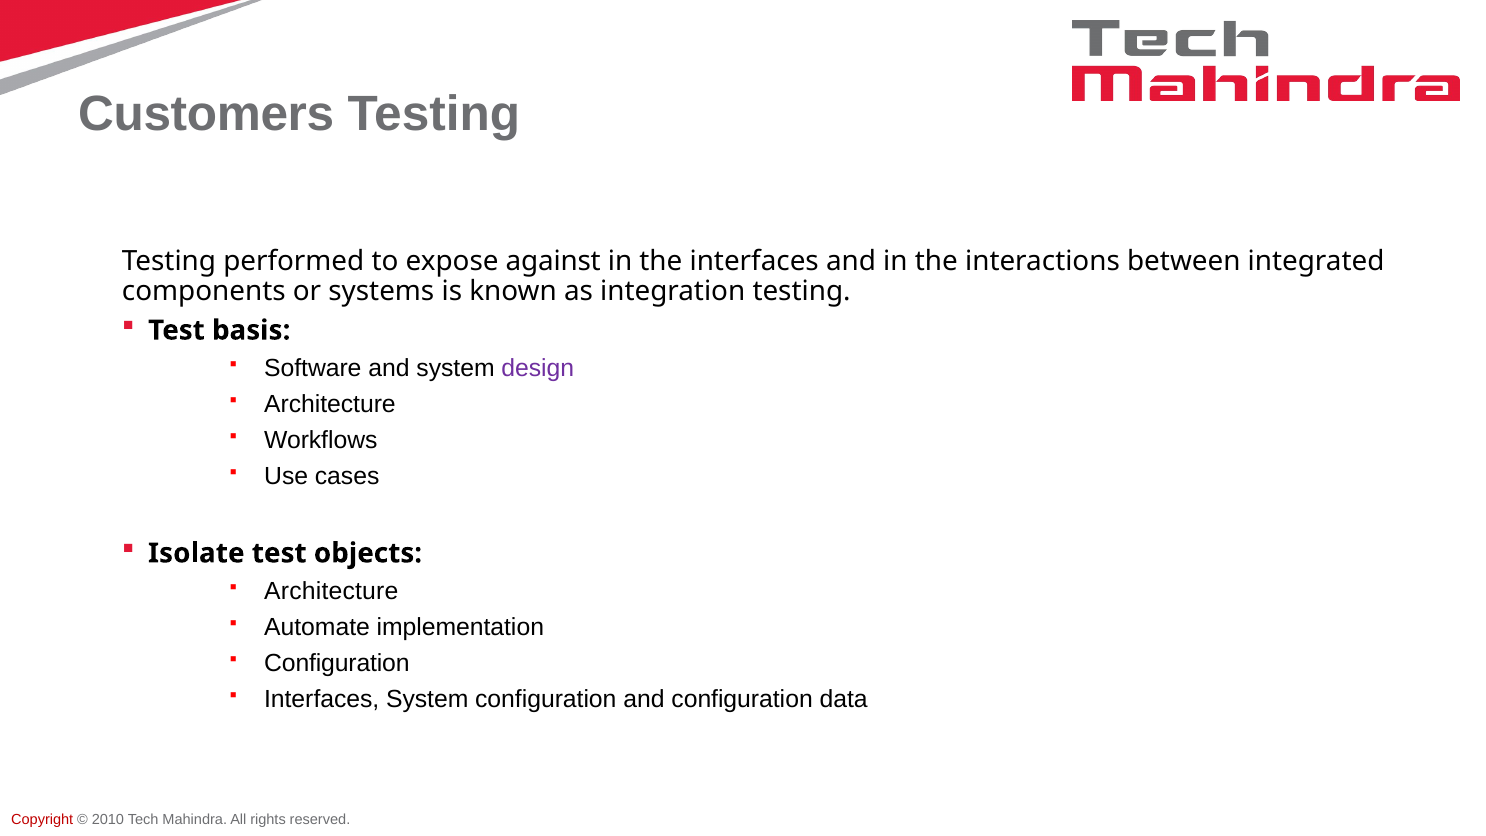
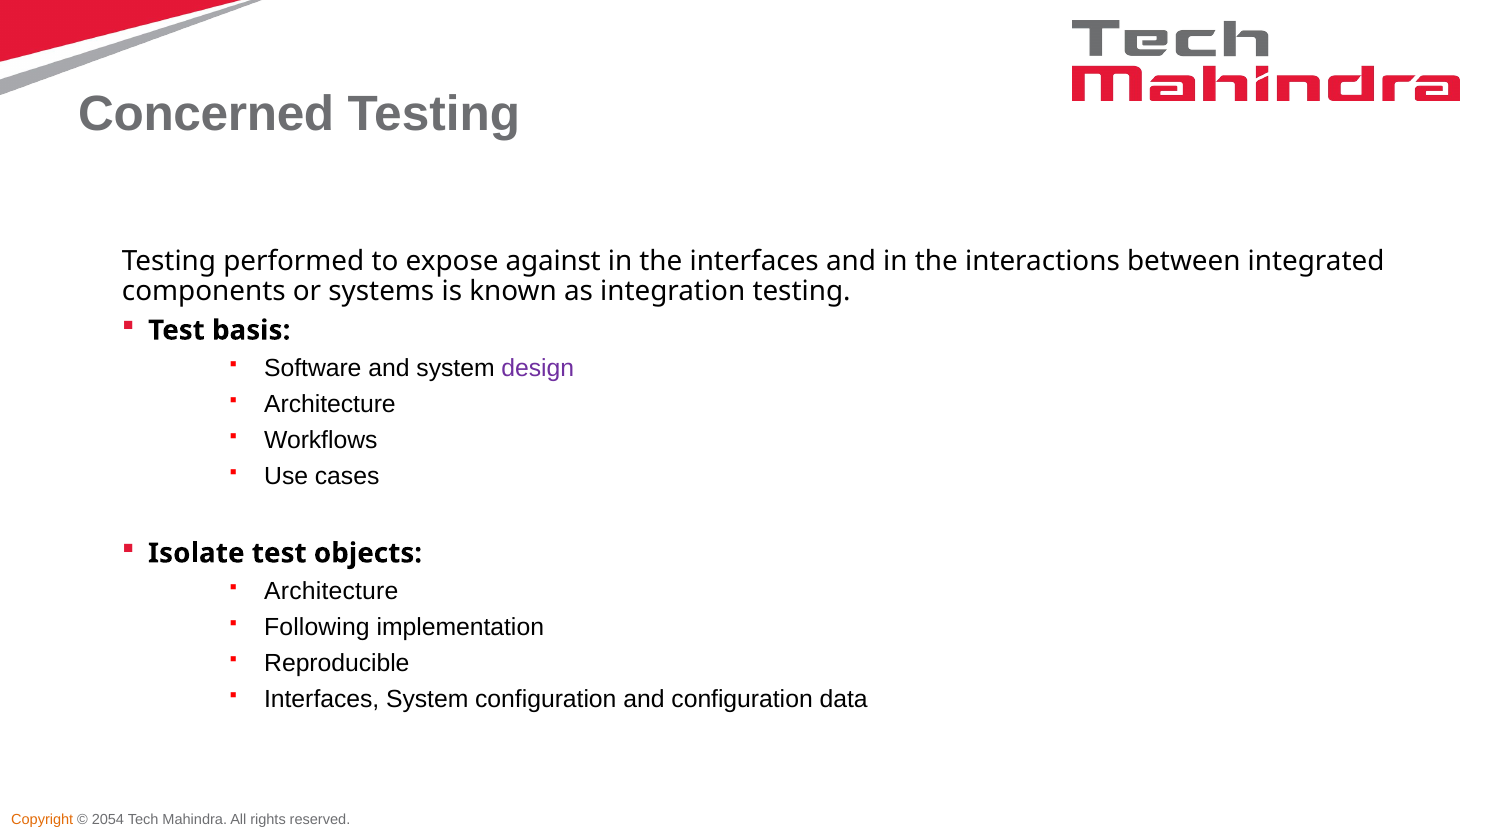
Customers: Customers -> Concerned (206, 114)
Automate: Automate -> Following (317, 627)
Configuration: Configuration -> Reproducible (337, 663)
Copyright colour: red -> orange (42, 820)
2010: 2010 -> 2054 (108, 820)
